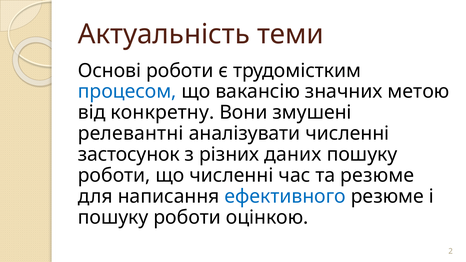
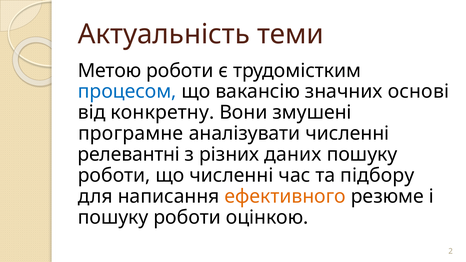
Основі: Основі -> Метою (110, 71)
метою: метою -> основі (418, 92)
релевантні: релевантні -> програмне (131, 134)
застосунок: застосунок -> релевантні (129, 155)
та резюме: резюме -> підбору (377, 176)
ефективного colour: blue -> orange (285, 196)
